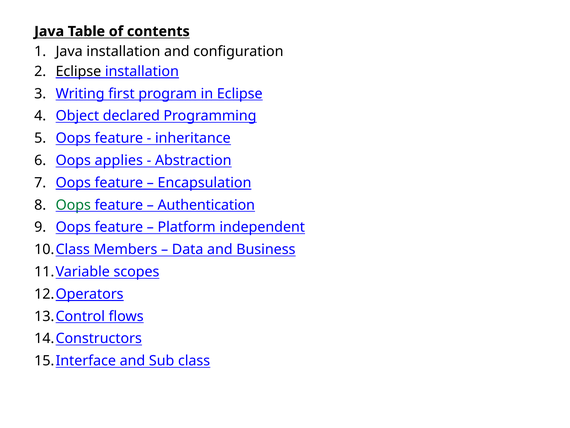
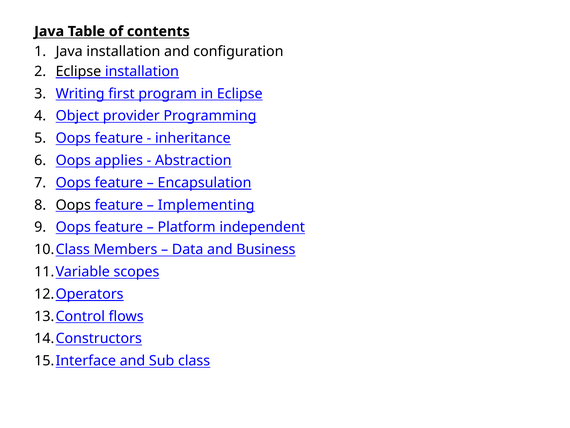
declared: declared -> provider (131, 116)
Oops colour: green -> black (73, 205)
Authentication: Authentication -> Implementing (206, 205)
